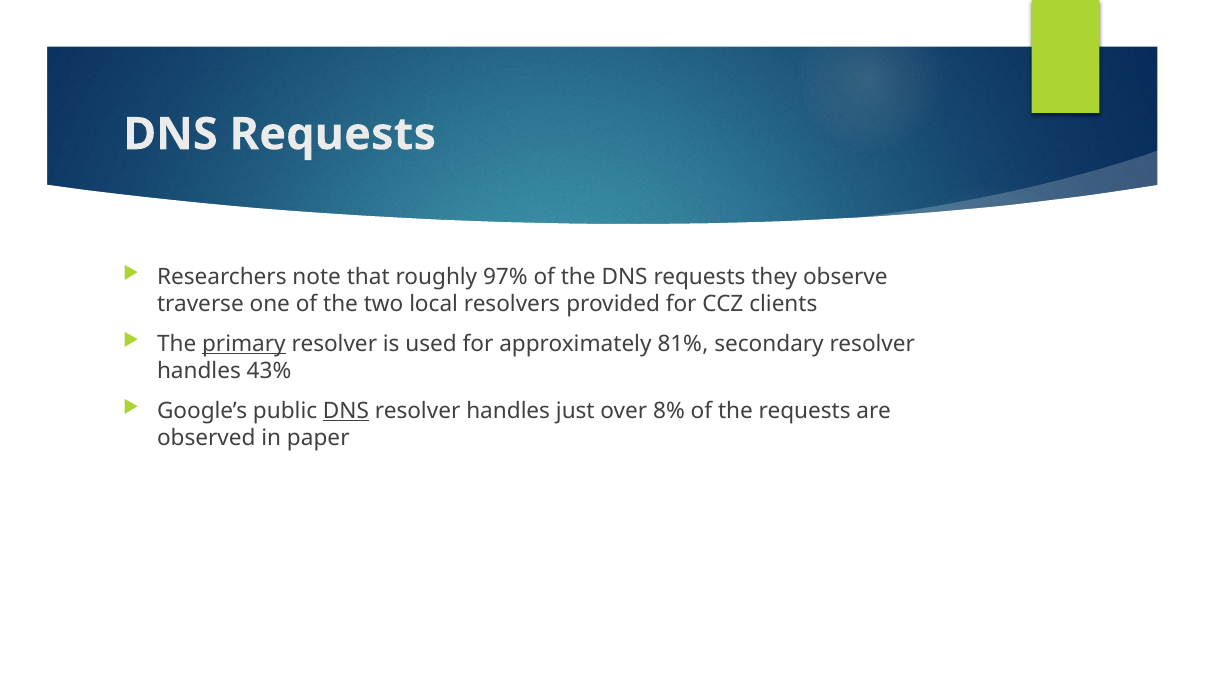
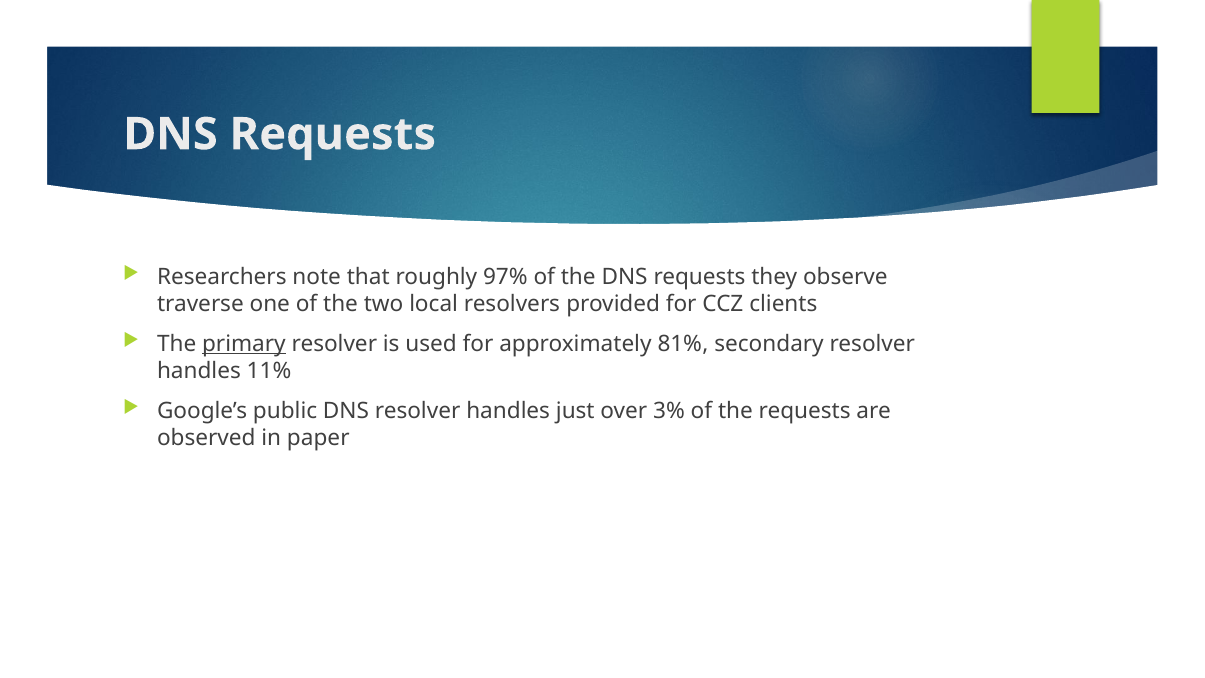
43%: 43% -> 11% (269, 371)
DNS underline: present -> none (346, 411)
8%: 8% -> 3% (669, 411)
